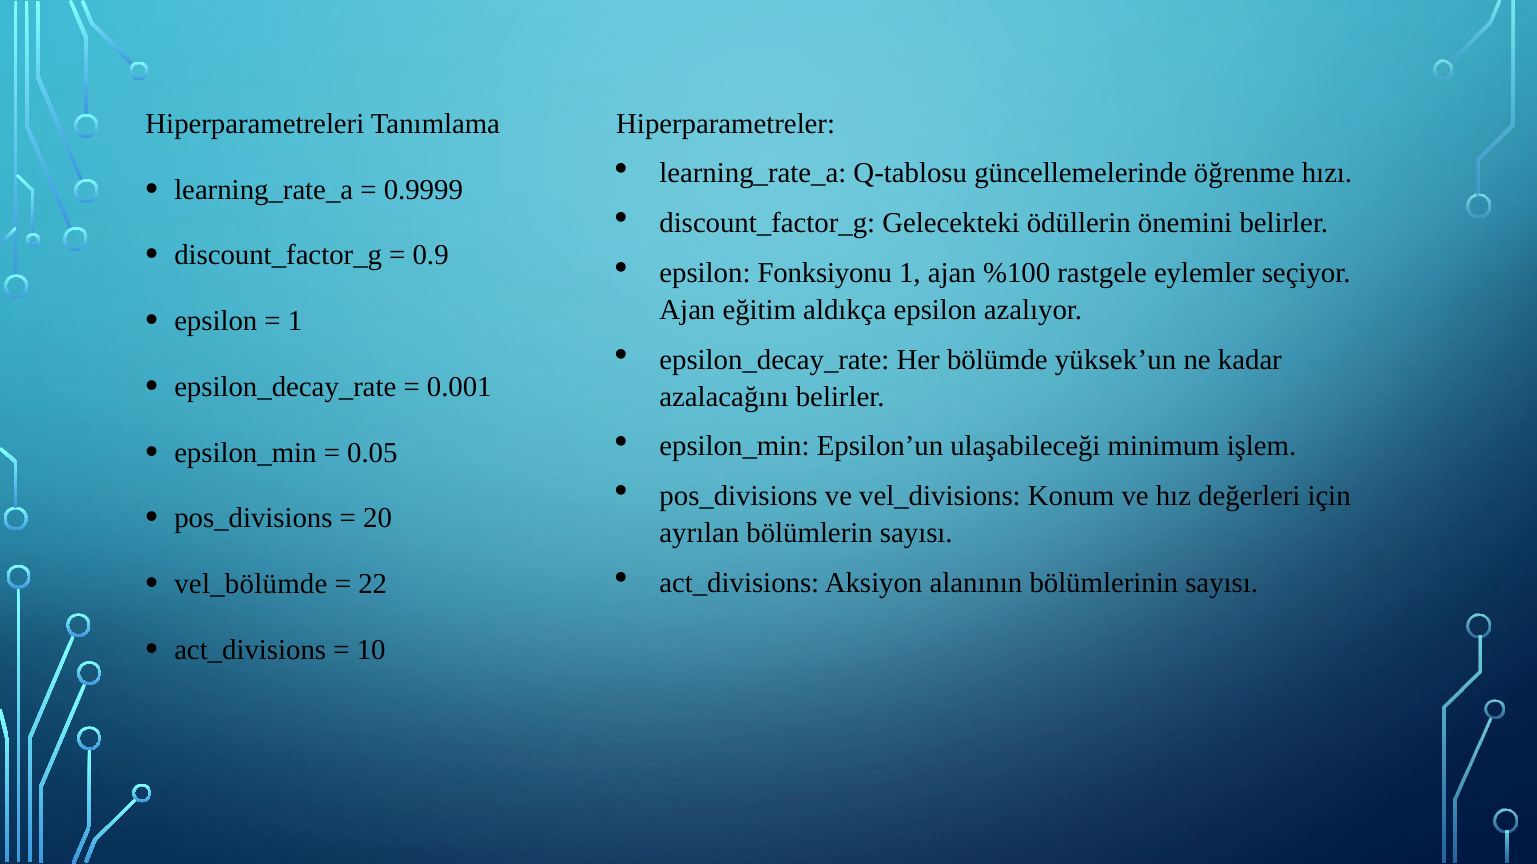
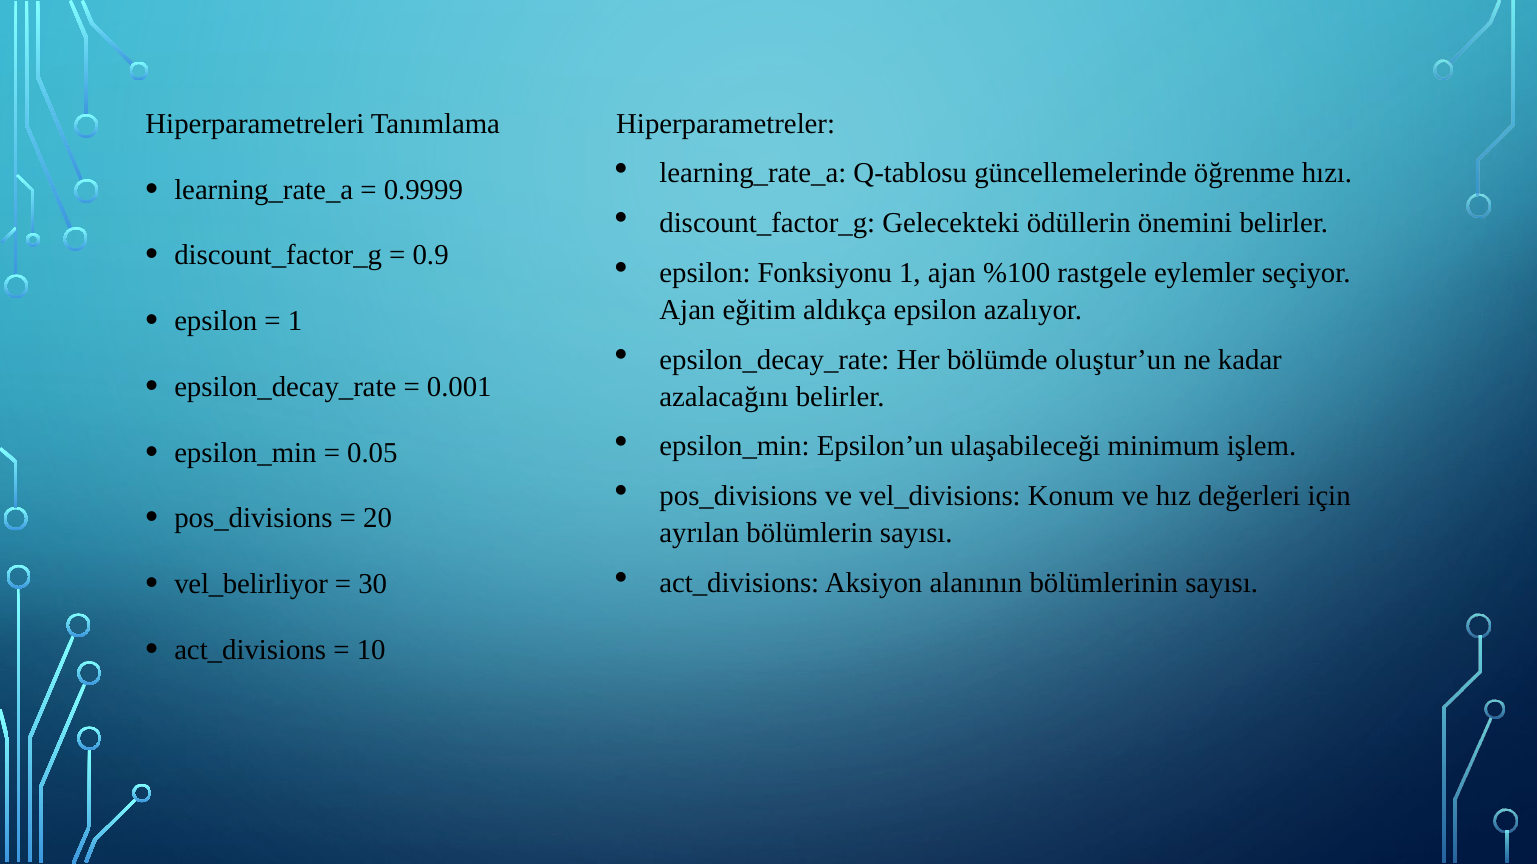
yüksek’un: yüksek’un -> oluştur’un (1116, 360)
vel_bölümde: vel_bölümde -> vel_belirliyor (251, 584)
22: 22 -> 30 (373, 584)
